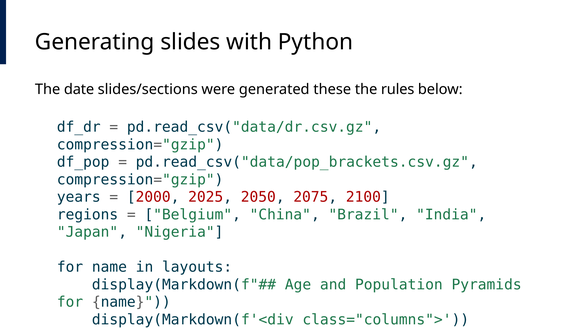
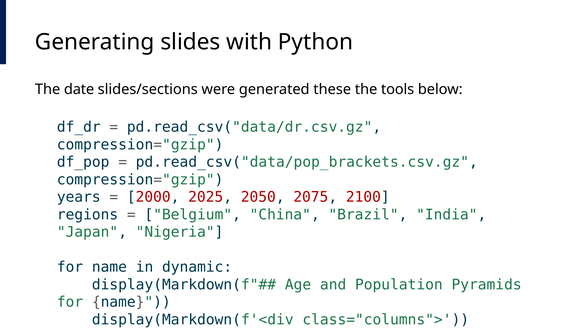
rules: rules -> tools (398, 89)
layouts: layouts -> dynamic (197, 267)
